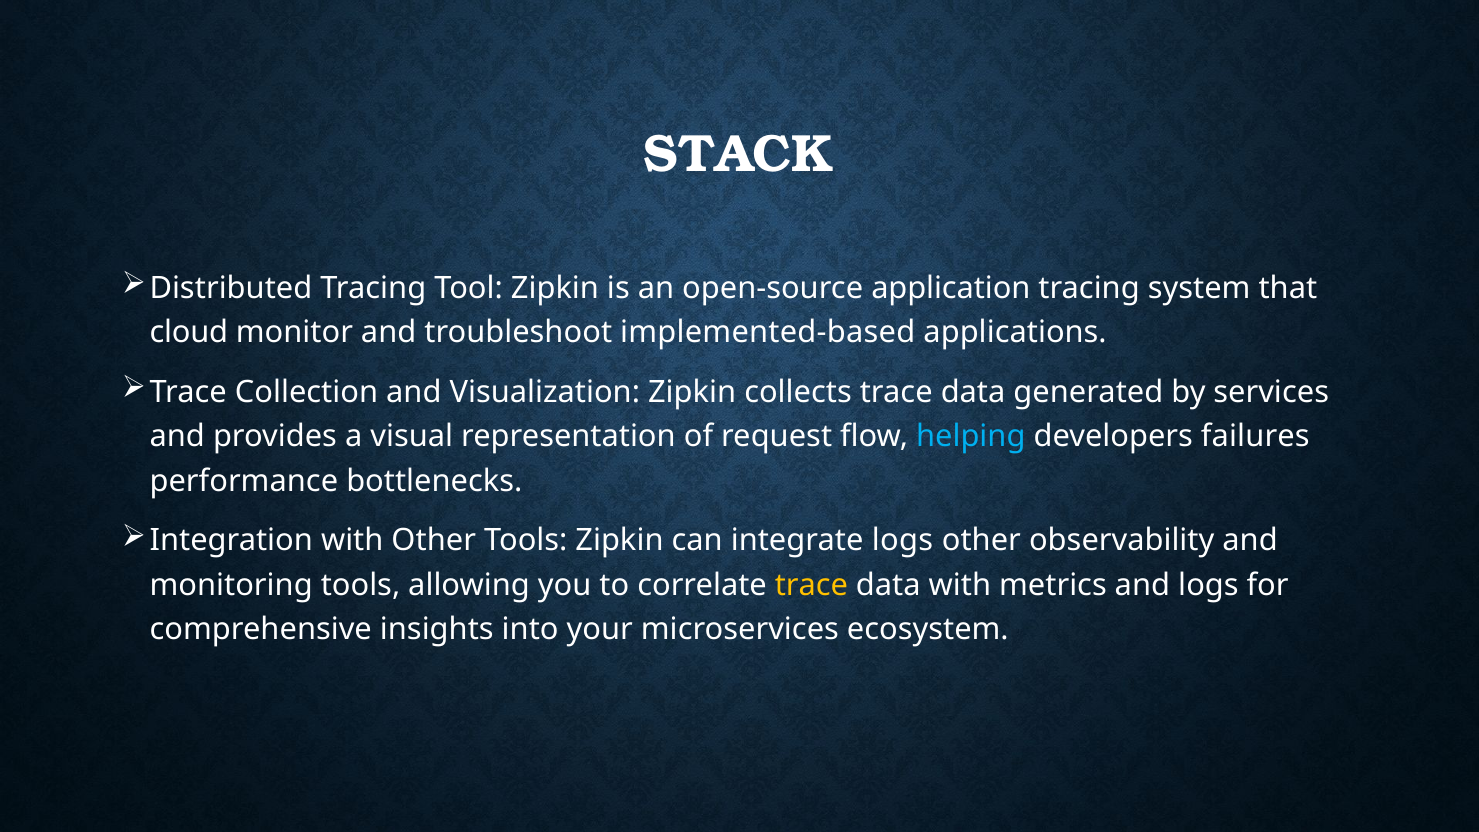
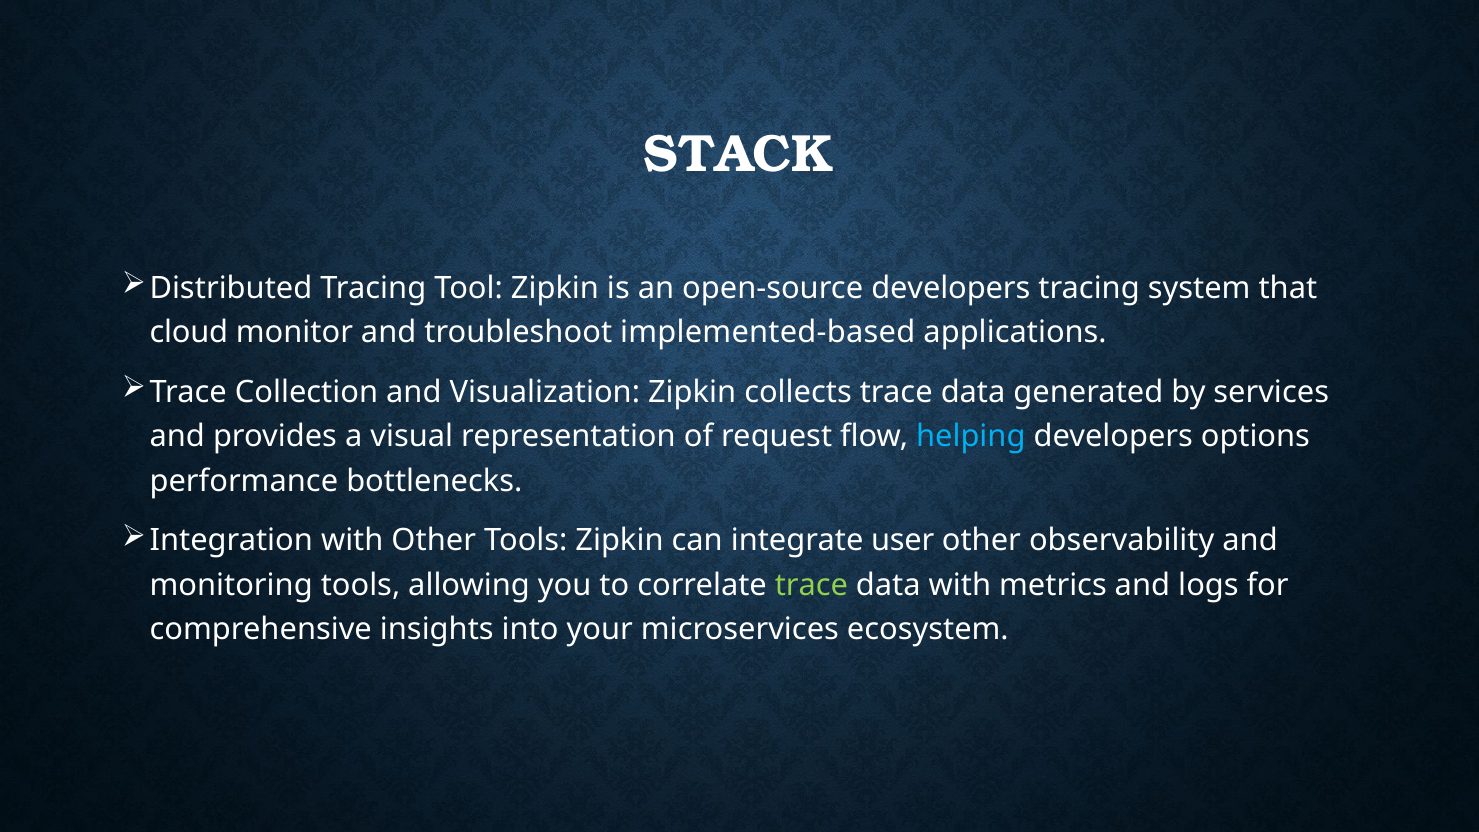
open-source application: application -> developers (951, 288)
failures: failures -> options (1255, 437)
integrate logs: logs -> user (903, 541)
trace colour: yellow -> light green (811, 585)
